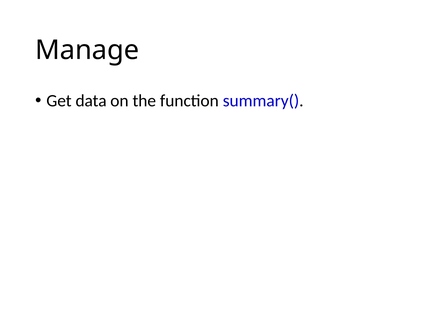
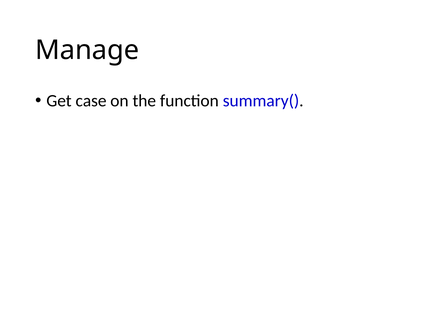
data: data -> case (91, 101)
